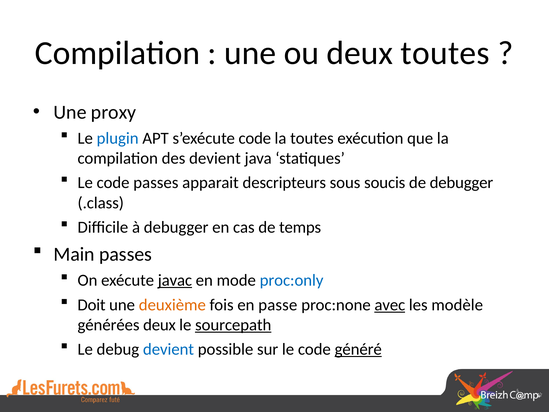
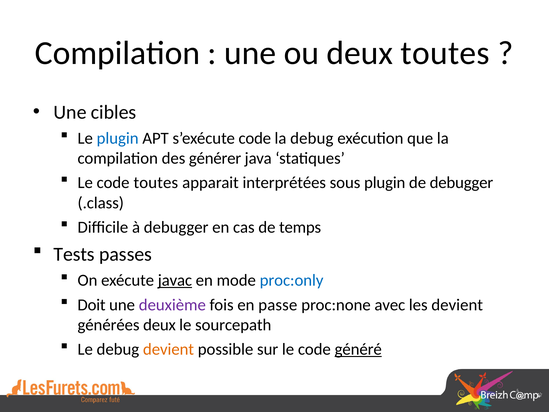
proxy: proxy -> cibles (114, 112)
la toutes: toutes -> debug (312, 138)
des devient: devient -> générer (215, 158)
code passes: passes -> toutes (156, 183)
descripteurs: descripteurs -> interprétées (284, 183)
sous soucis: soucis -> plugin (385, 183)
Main: Main -> Tests (74, 254)
deuxième colour: orange -> purple (172, 305)
avec underline: present -> none (390, 305)
les modèle: modèle -> devient (457, 305)
sourcepath underline: present -> none (233, 325)
devient colour: blue -> orange (169, 349)
